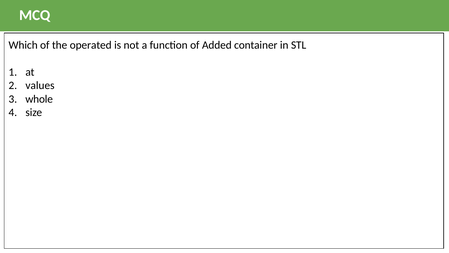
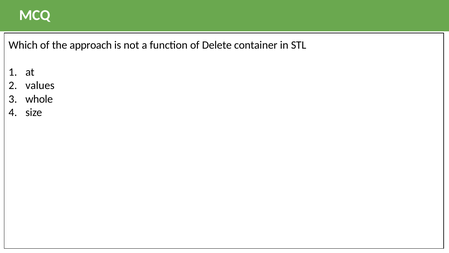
operated: operated -> approach (91, 45)
Added: Added -> Delete (217, 45)
